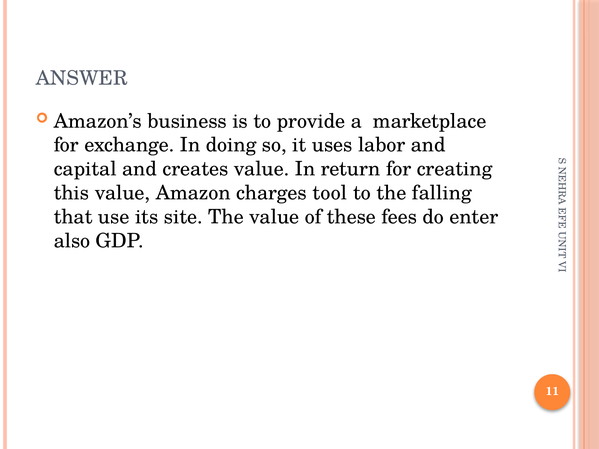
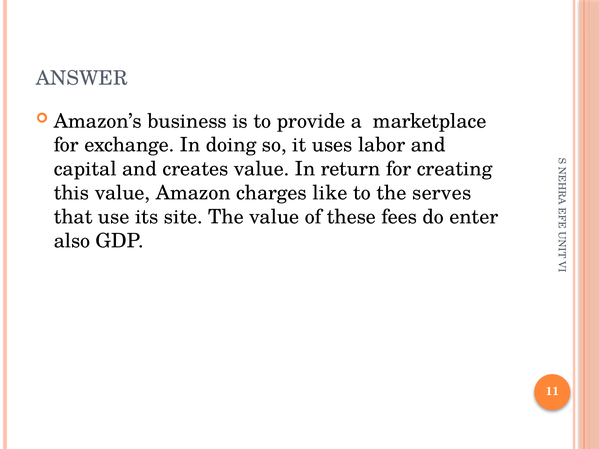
tool: tool -> like (330, 193)
falling: falling -> serves (442, 193)
